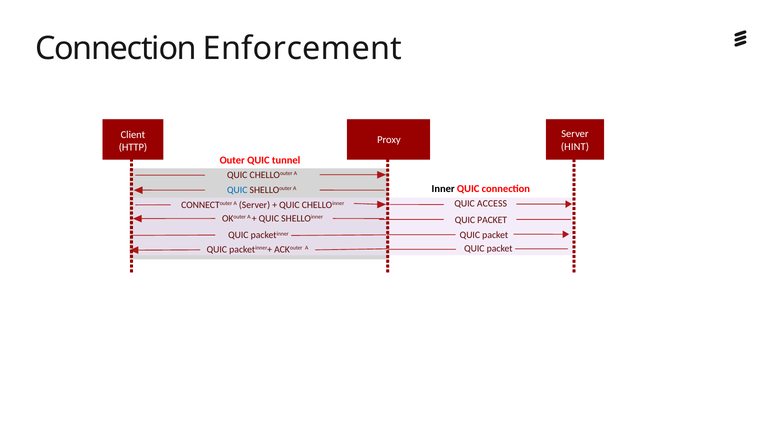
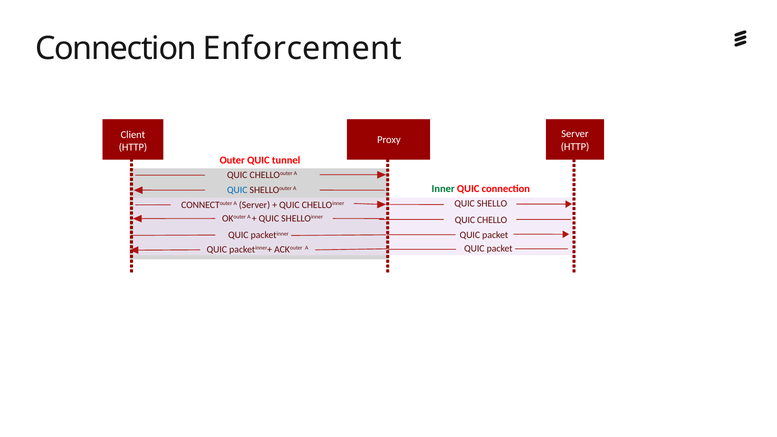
HINT: HINT -> HTTP (575, 147)
Inner colour: black -> green (443, 189)
ACCESS: ACCESS -> SHELLO (492, 203)
PACKET: PACKET -> CHELLO (492, 220)
